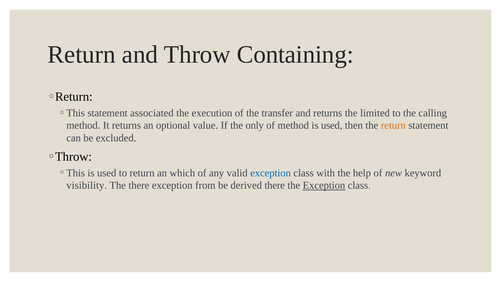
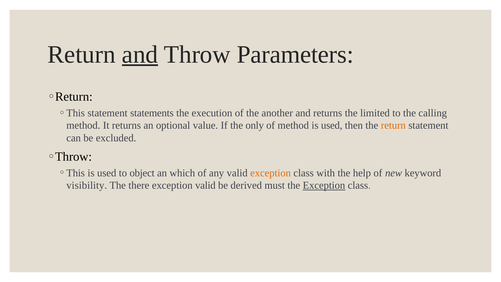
and underline: none -> present (140, 54)
Containing: Containing -> Parameters (295, 54)
associated: associated -> statements (152, 113)
transfer: transfer -> another (277, 113)
to return: return -> object (142, 173)
exception colour: blue -> orange (271, 173)
exception from: from -> valid (205, 185)
derived there: there -> must (275, 185)
